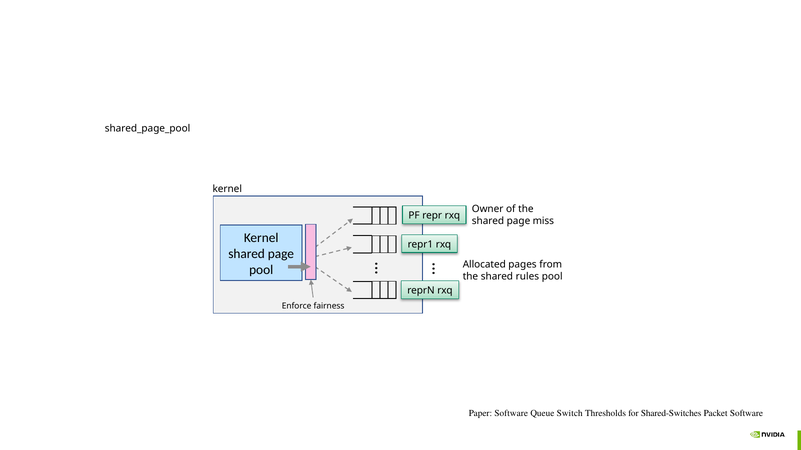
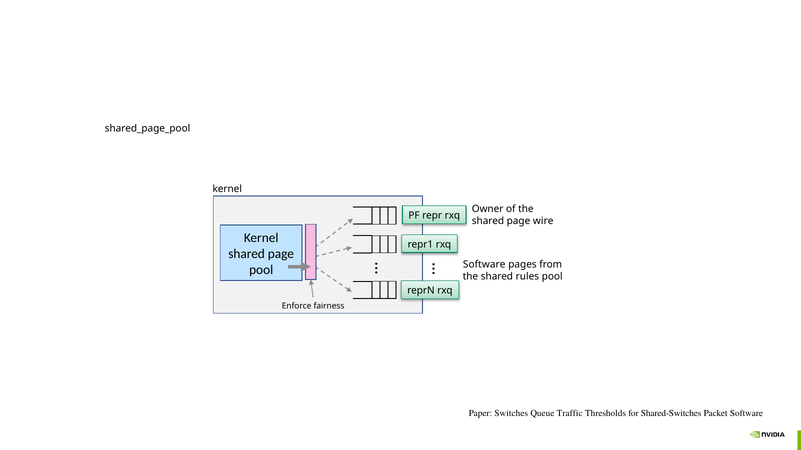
miss: miss -> wire (543, 221)
Allocated: Allocated -> Software (484, 265)
Paper Software: Software -> Switches (511, 414)
Switch: Switch -> Traffic (570, 414)
